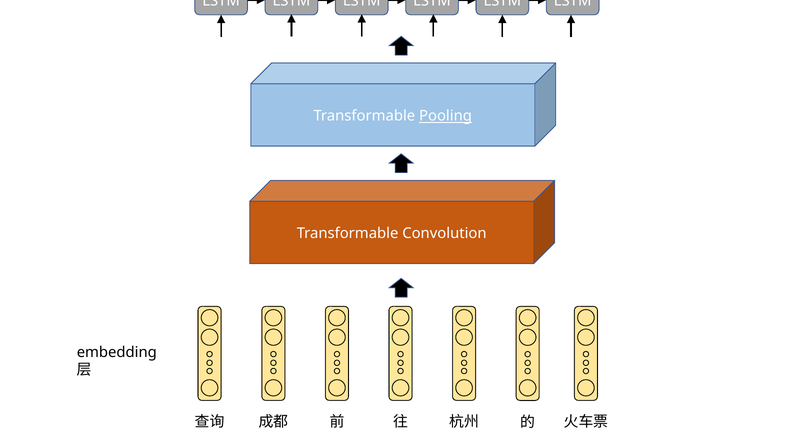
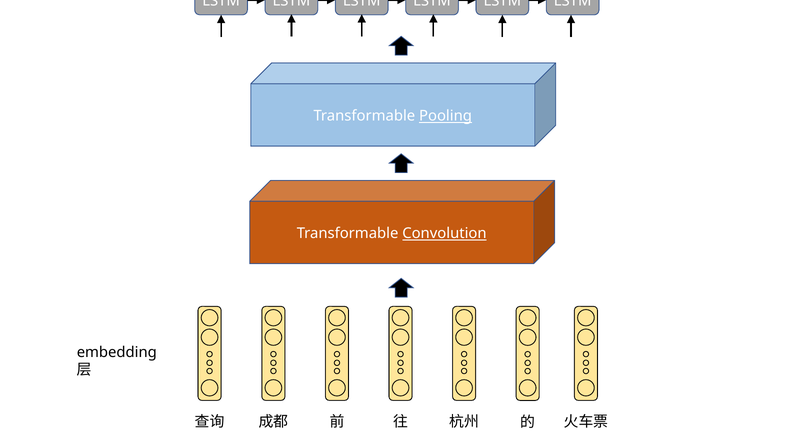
Convolution underline: none -> present (444, 234)
